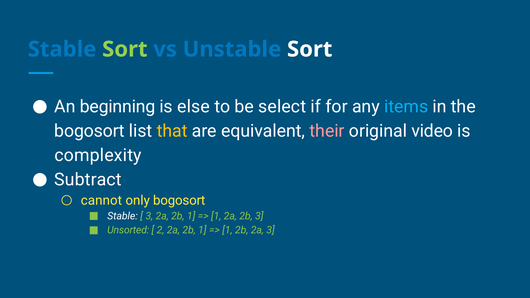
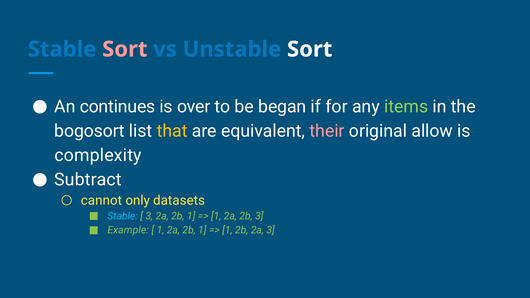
Sort colour: light green -> pink (125, 49)
beginning: beginning -> continues (118, 107)
else: else -> over (194, 107)
select: select -> began (282, 107)
items colour: light blue -> light green (406, 107)
video: video -> allow (432, 131)
only bogosort: bogosort -> datasets (179, 200)
Stable colour: white -> light blue (123, 216)
Unsorted: Unsorted -> Example (128, 230)
2: 2 -> 1 (161, 230)
